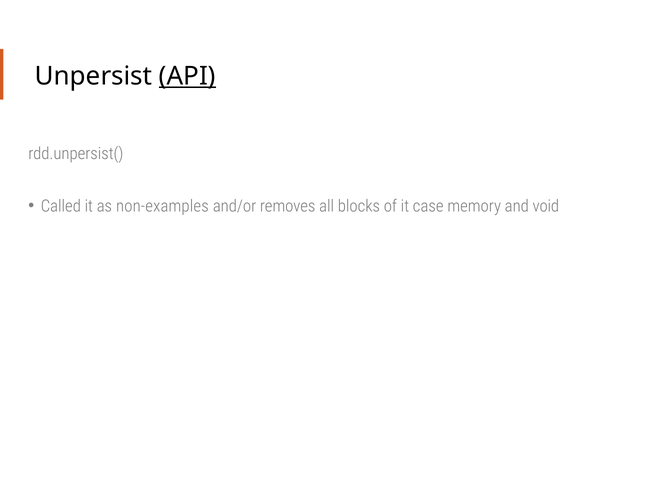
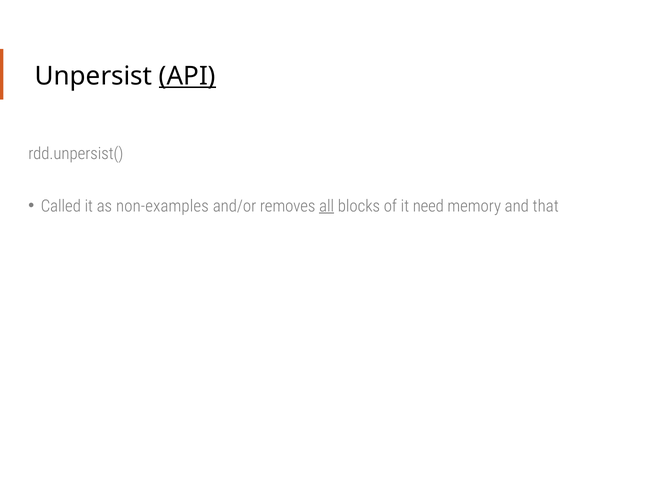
all underline: none -> present (327, 206)
case: case -> need (428, 206)
void: void -> that (546, 206)
